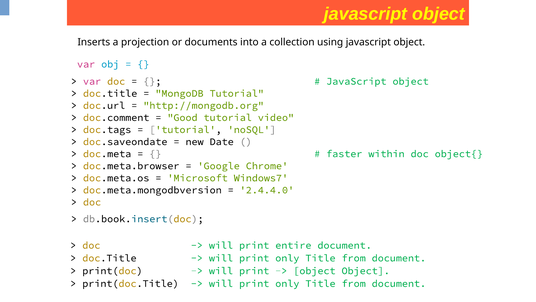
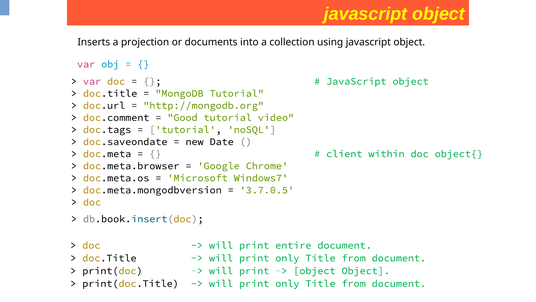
faster: faster -> client (344, 154)
2.4.4.0: 2.4.4.0 -> 3.7.0.5 (267, 190)
